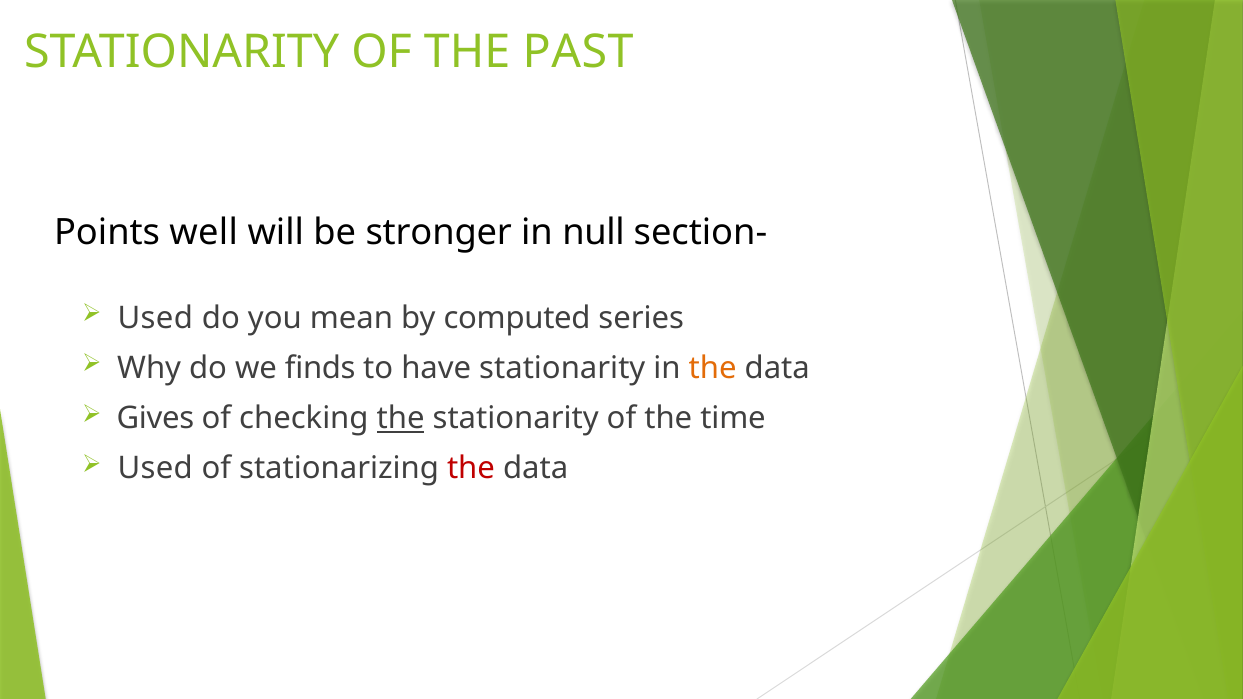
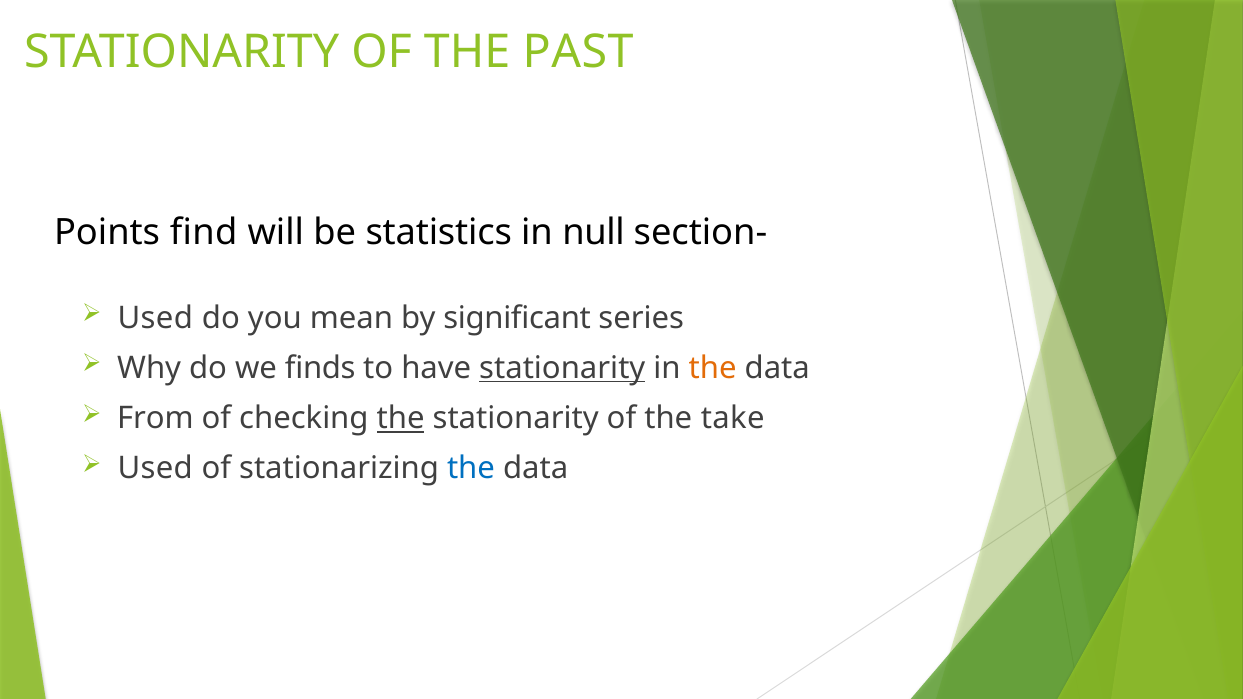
well: well -> find (204, 233)
stronger: stronger -> statistics (439, 233)
computed: computed -> significant (517, 318)
stationarity underline: none -> present (562, 368)
Gives: Gives -> From (155, 418)
time: time -> take (733, 418)
the colour: red -> blue (471, 469)
